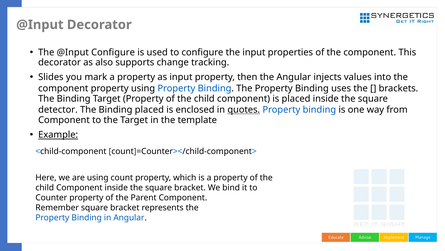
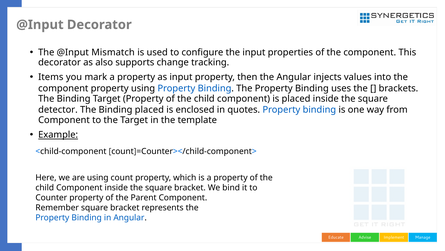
@Input Configure: Configure -> Mismatch (113, 52)
Slides: Slides -> Items (51, 77)
quotes underline: present -> none (244, 110)
